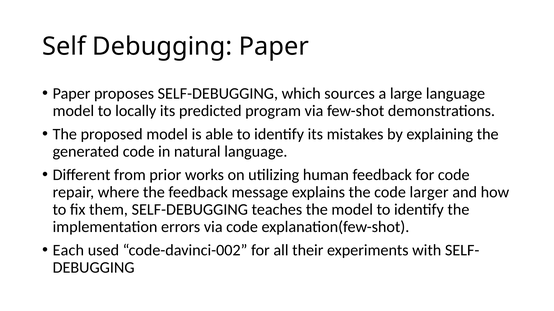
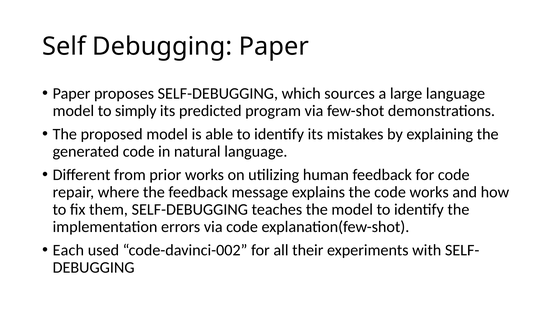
locally: locally -> simply (136, 111)
code larger: larger -> works (429, 192)
